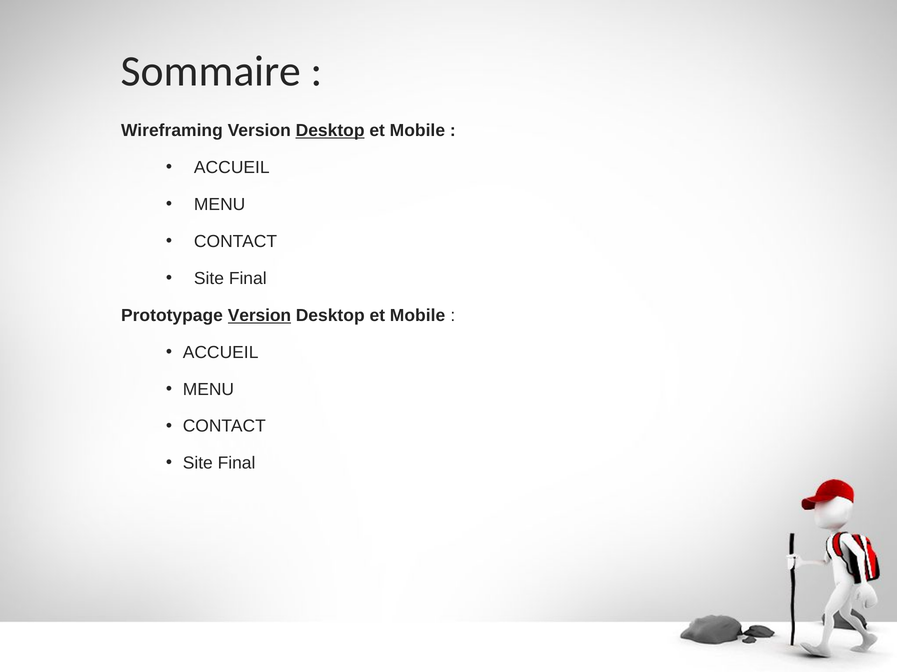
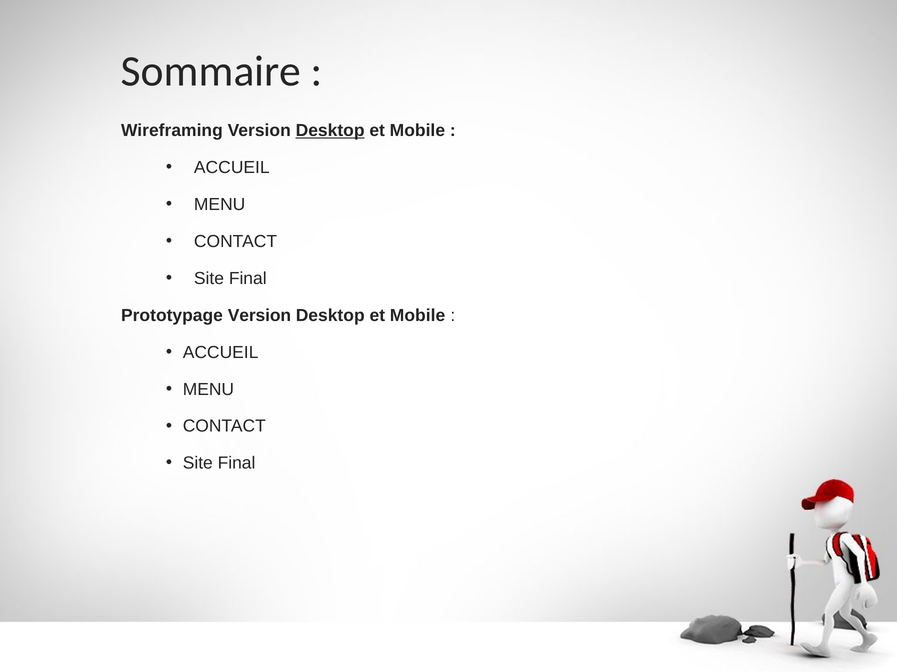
Version underline: present -> none (259, 316)
